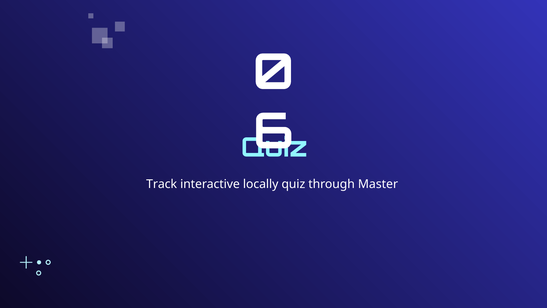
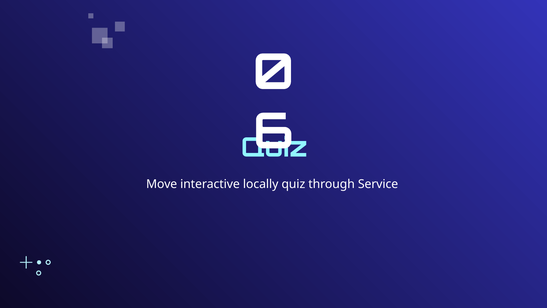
Track: Track -> Move (162, 184)
Master: Master -> Service (378, 184)
